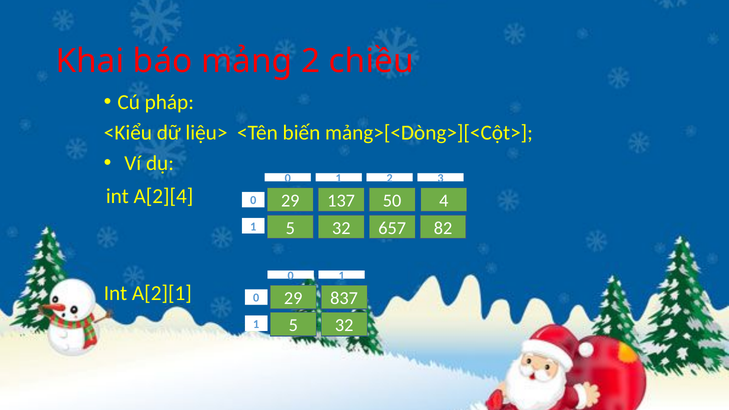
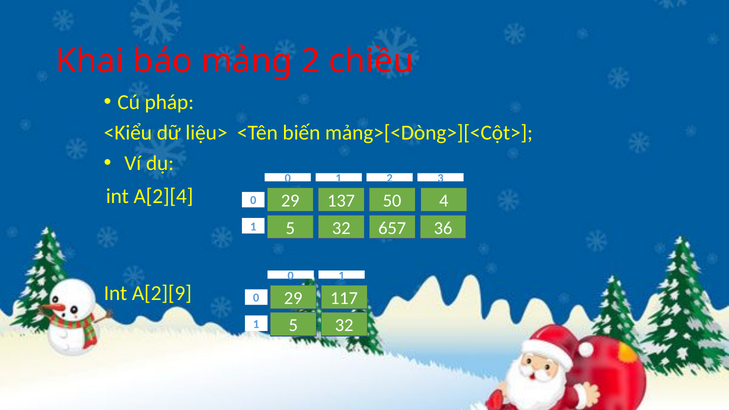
82: 82 -> 36 (443, 228)
A[2][1: A[2][1 -> A[2][9 (162, 293)
837: 837 -> 117 (344, 298)
